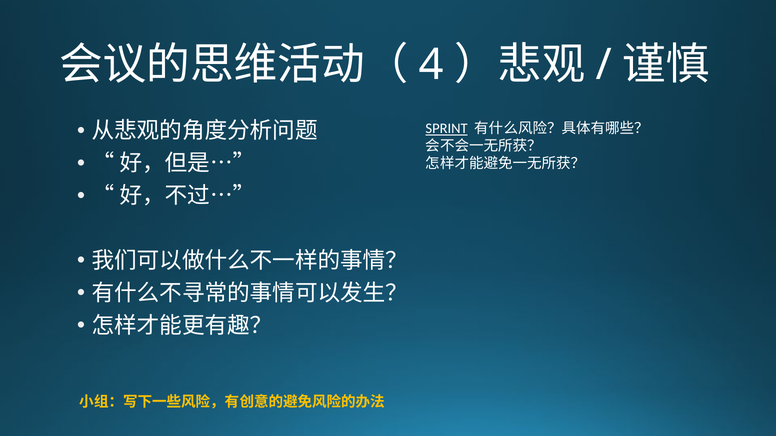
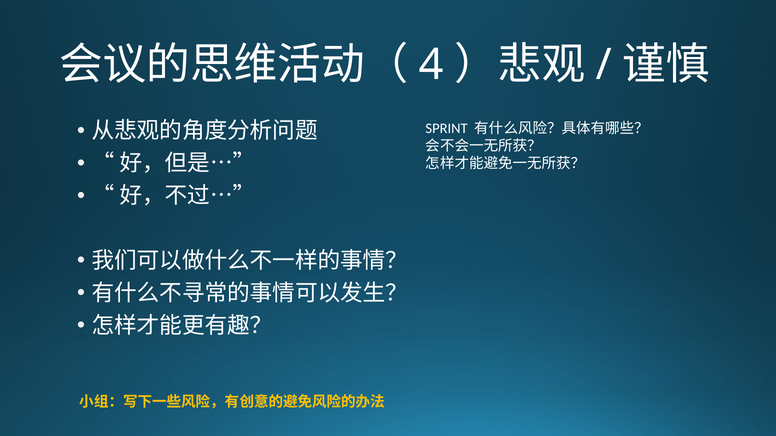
SPRINT underline: present -> none (447, 129)
